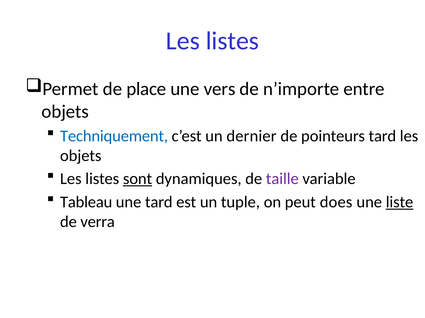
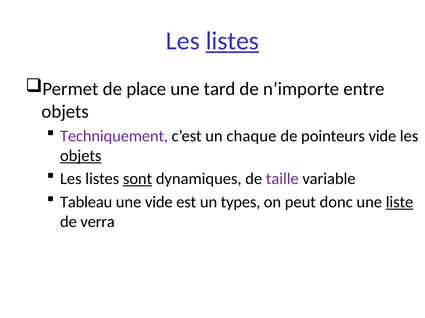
listes underline: none -> present (232, 41)
vers: vers -> tard (220, 89)
Techniquement colour: blue -> purple (114, 136)
dernier: dernier -> chaque (251, 136)
pointeurs tard: tard -> vide (382, 136)
objets underline: none -> present (81, 156)
une tard: tard -> vide (159, 202)
tuple: tuple -> types (241, 202)
does: does -> donc (336, 202)
